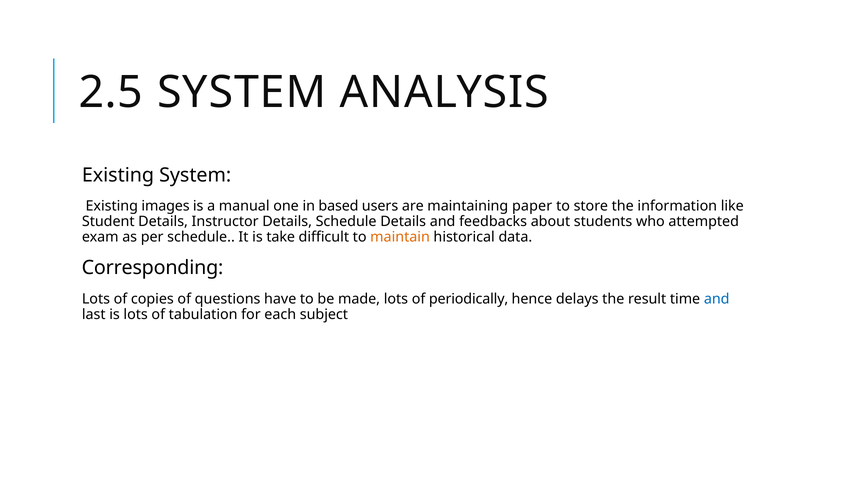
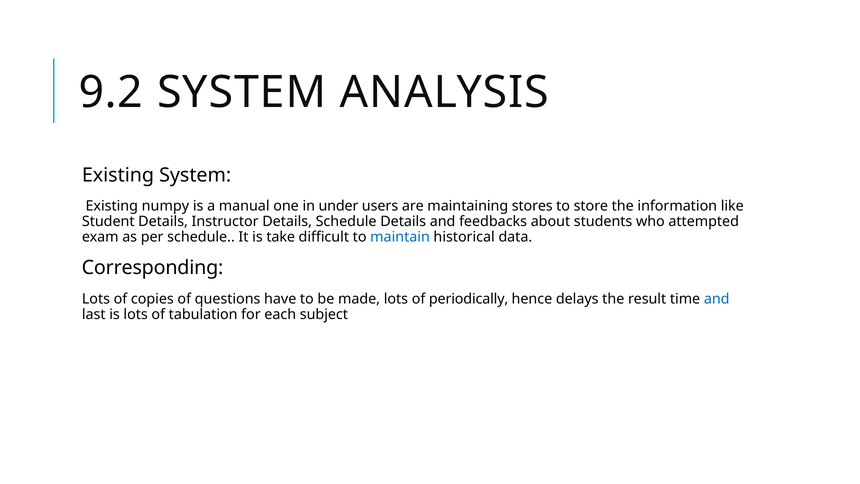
2.5: 2.5 -> 9.2 (111, 92)
images: images -> numpy (165, 206)
based: based -> under (338, 206)
paper: paper -> stores (532, 206)
maintain colour: orange -> blue (400, 237)
